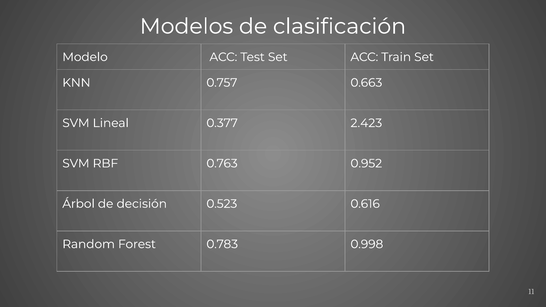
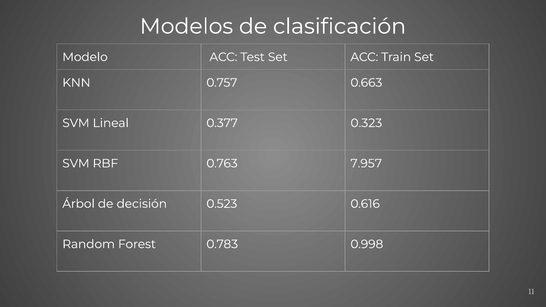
2.423: 2.423 -> 0.323 (366, 123)
0.952: 0.952 -> 7.957 (366, 163)
